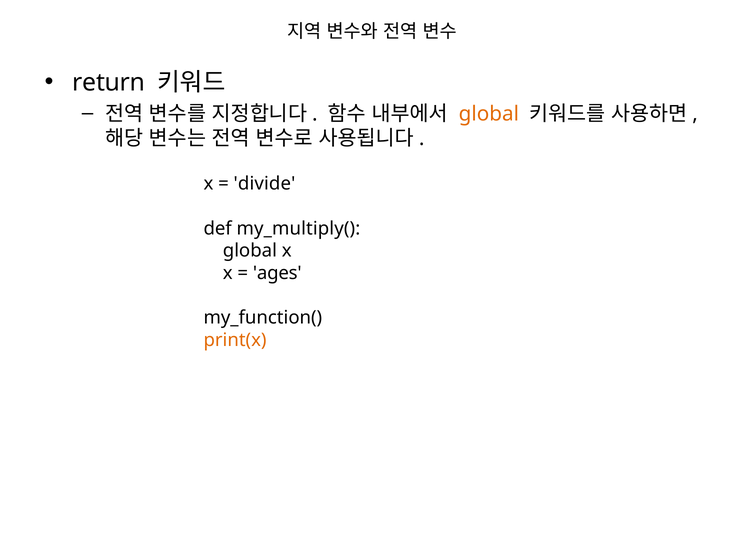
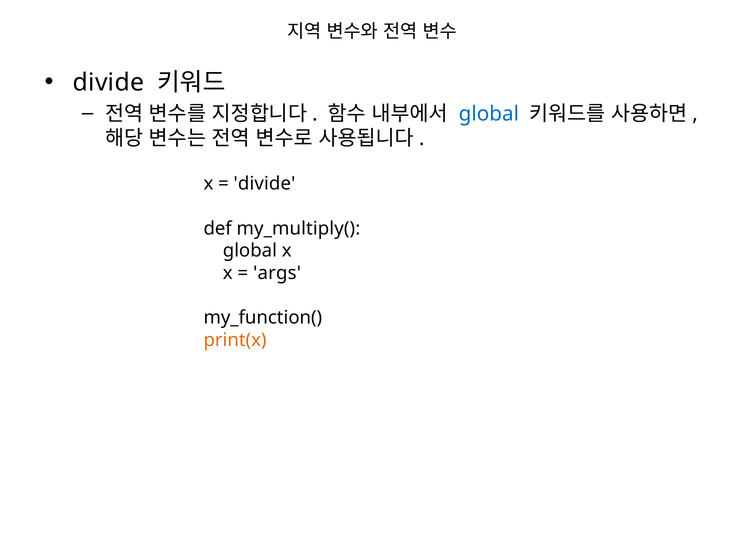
return: return -> divide (109, 83)
global colour: orange -> blue (489, 114)
ages: ages -> args (277, 273)
